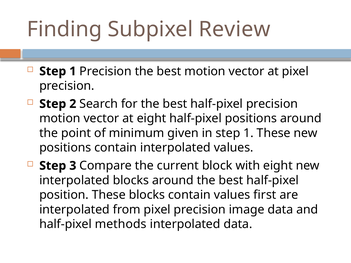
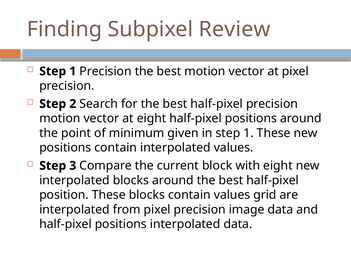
first: first -> grid (265, 195)
methods: methods -> positions (121, 224)
